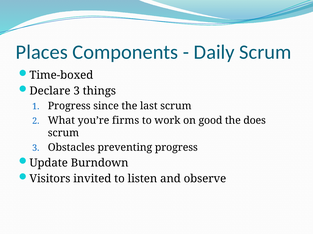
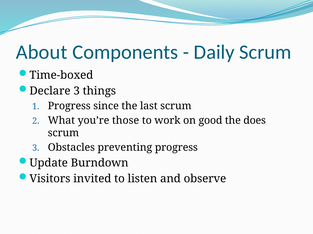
Places: Places -> About (42, 52)
firms: firms -> those (126, 121)
